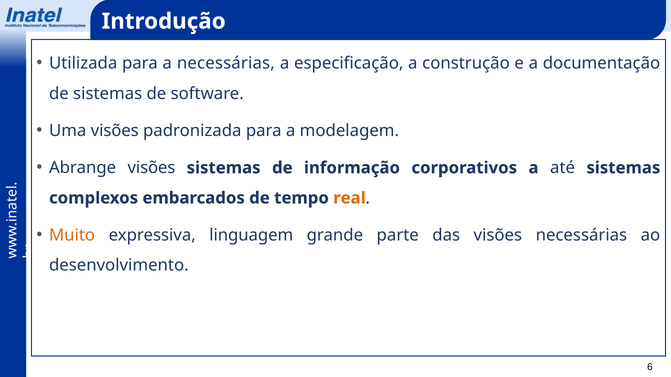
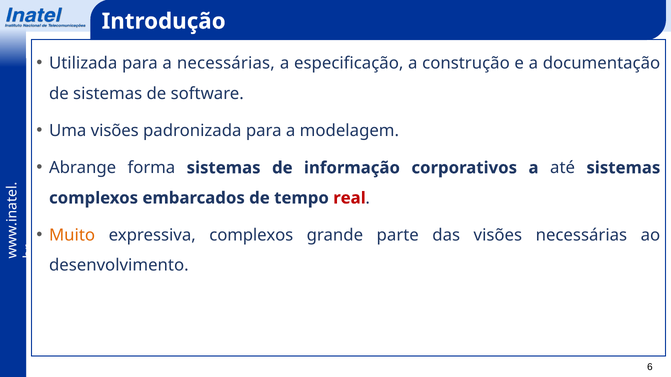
Abrange visões: visões -> forma (151, 168)
real colour: orange -> red (349, 198)
expressiva linguagem: linguagem -> complexos (251, 235)
